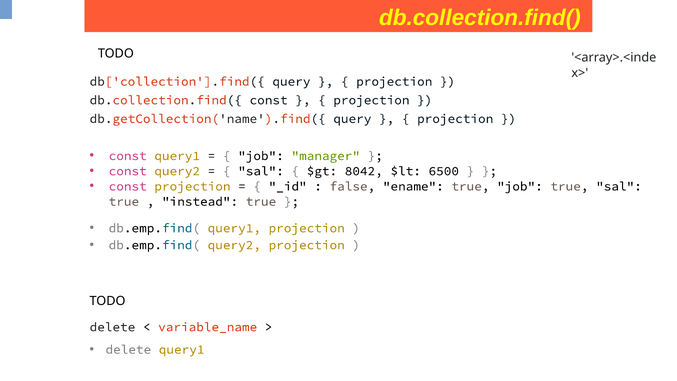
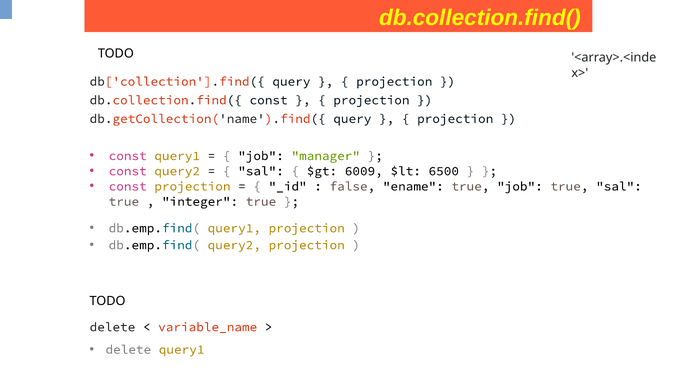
8042: 8042 -> 6009 (364, 171)
instead: instead -> integer (200, 201)
